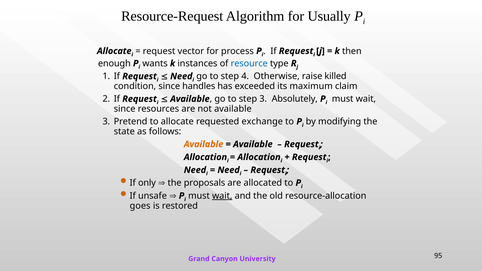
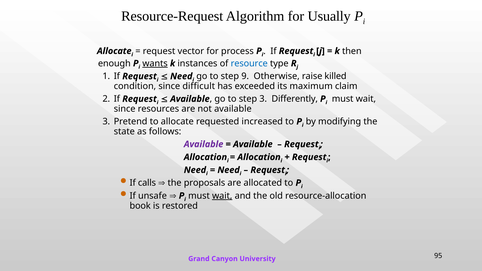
wants underline: none -> present (155, 63)
4: 4 -> 9 (245, 76)
handles: handles -> difficult (199, 86)
Absolutely: Absolutely -> Differently (295, 99)
exchange: exchange -> increased (262, 122)
Available colour: orange -> purple (204, 144)
only: only -> calls (147, 183)
goes: goes -> book (140, 206)
